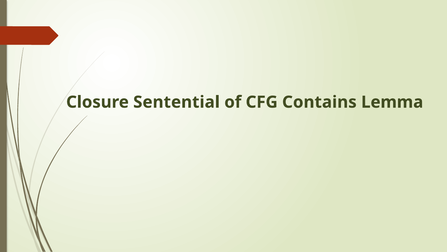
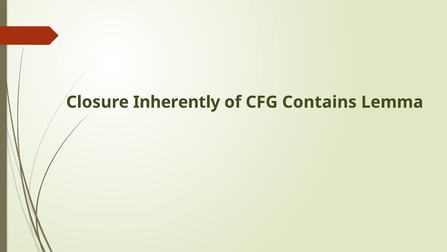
Sentential: Sentential -> Inherently (177, 102)
